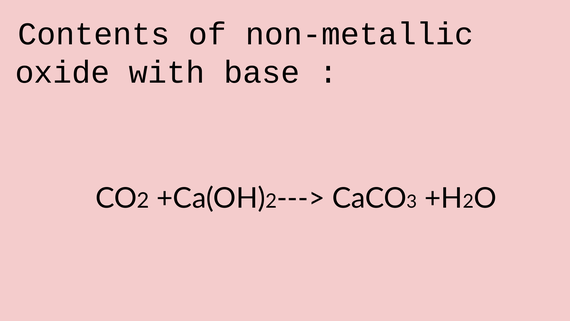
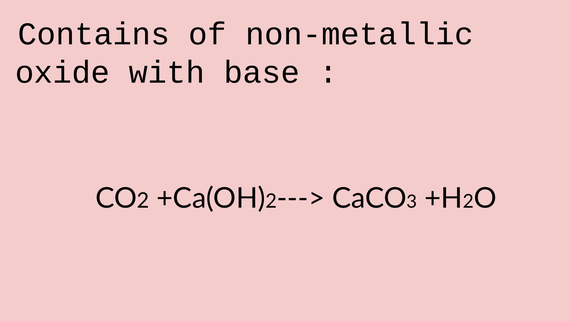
Contents: Contents -> Contains (94, 34)
